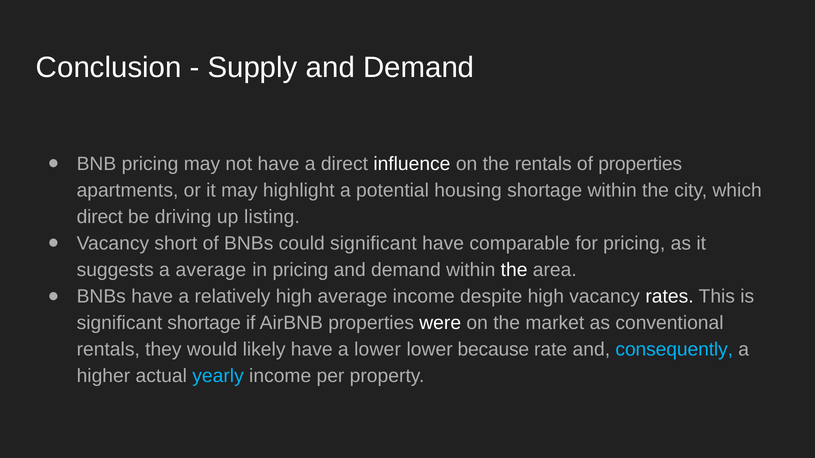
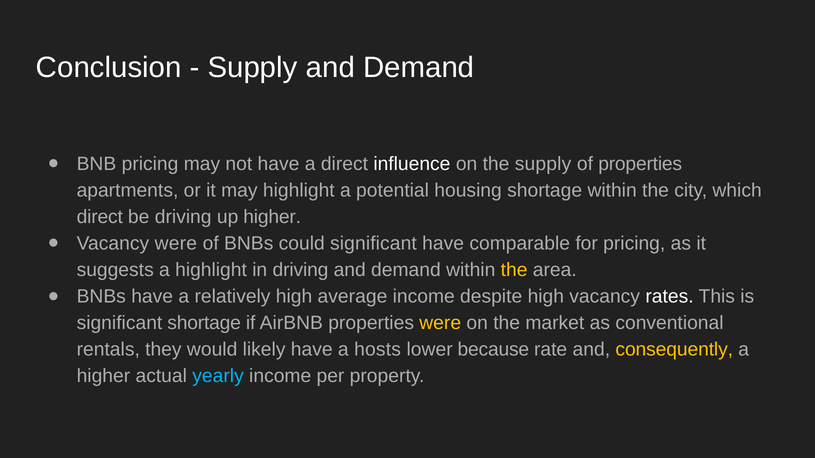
the rentals: rentals -> supply (543, 164)
up listing: listing -> higher (272, 217)
Vacancy short: short -> were (176, 243)
a average: average -> highlight (211, 270)
in pricing: pricing -> driving (301, 270)
the colour: white -> yellow (514, 270)
were colour: white -> yellow (440, 323)
a lower: lower -> hosts (378, 350)
consequently colour: light blue -> yellow (674, 350)
